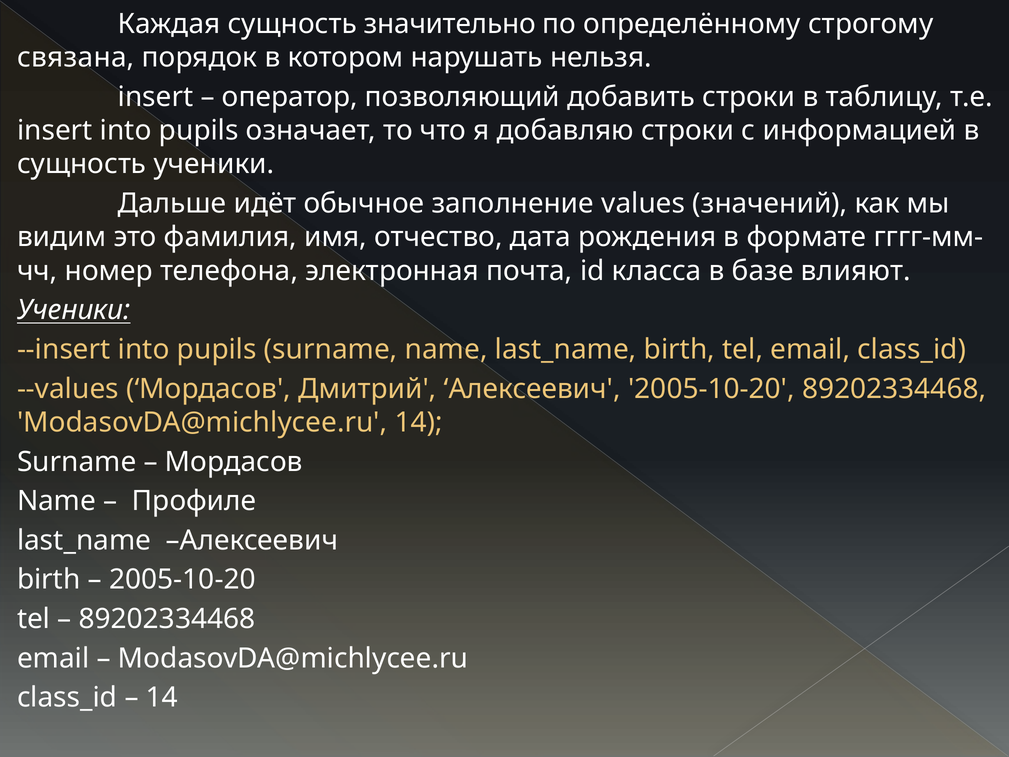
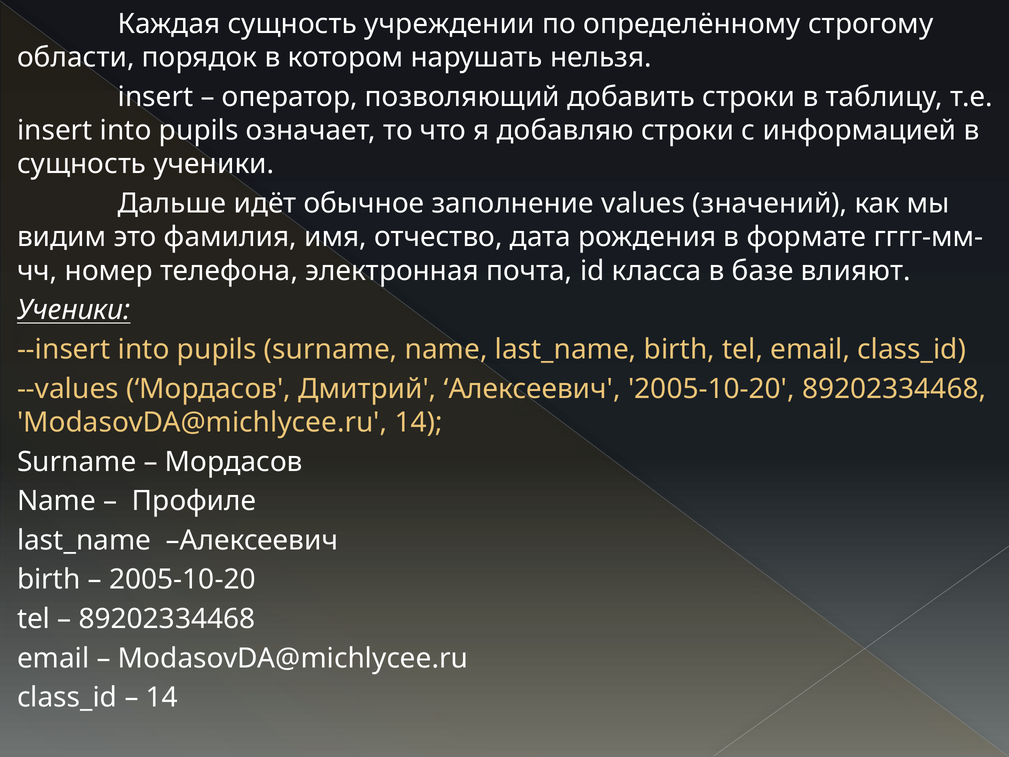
значительно: значительно -> учреждении (450, 24)
связана: связана -> области (76, 57)
